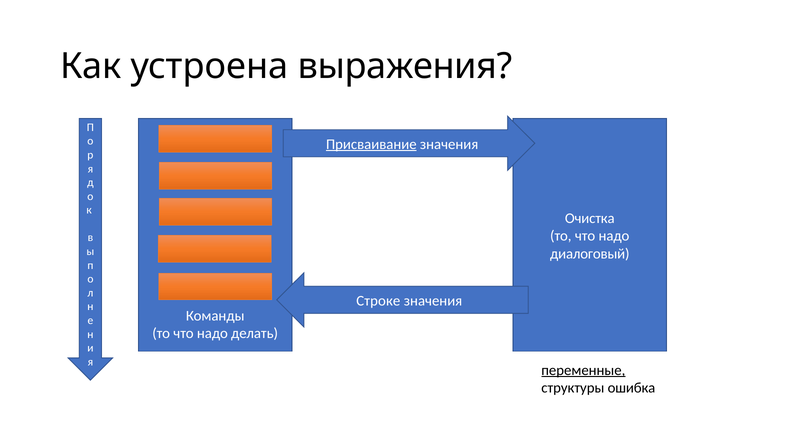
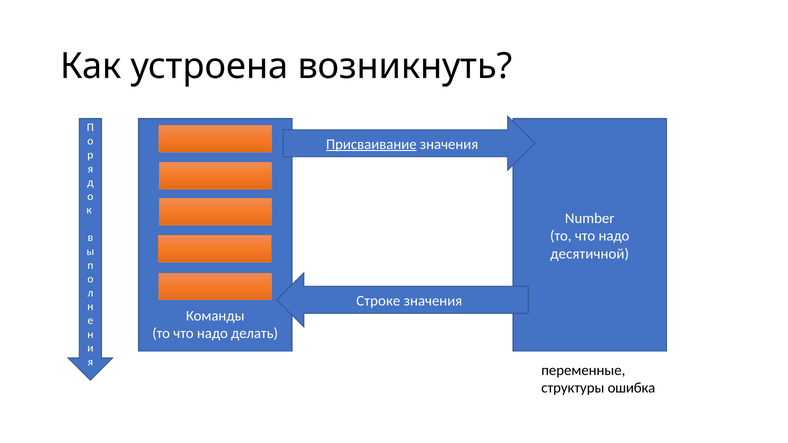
выражения: выражения -> возникнуть (405, 66)
Очистка: Очистка -> Number (590, 218)
диалоговый: диалоговый -> десятичной (590, 254)
переменные underline: present -> none (583, 371)
